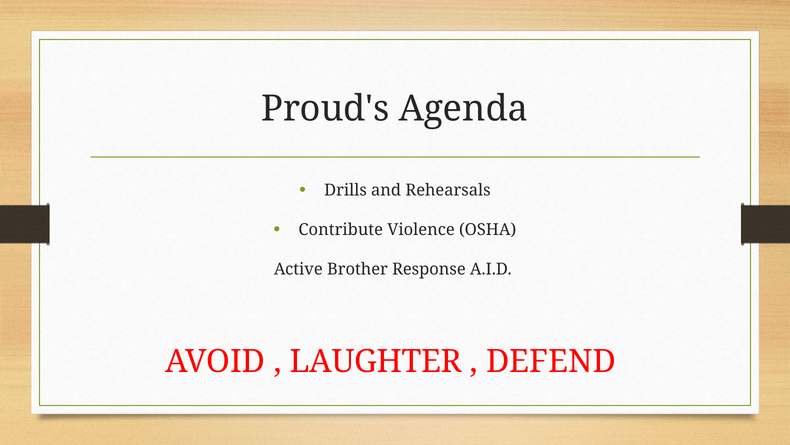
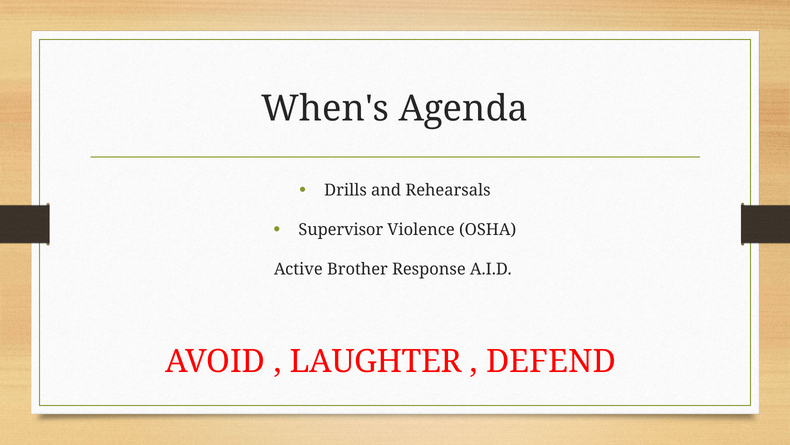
Proud's: Proud's -> When's (325, 108)
Contribute: Contribute -> Supervisor (341, 230)
